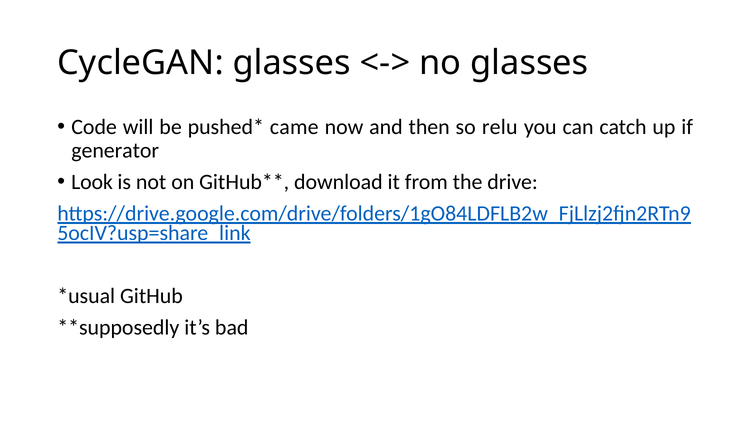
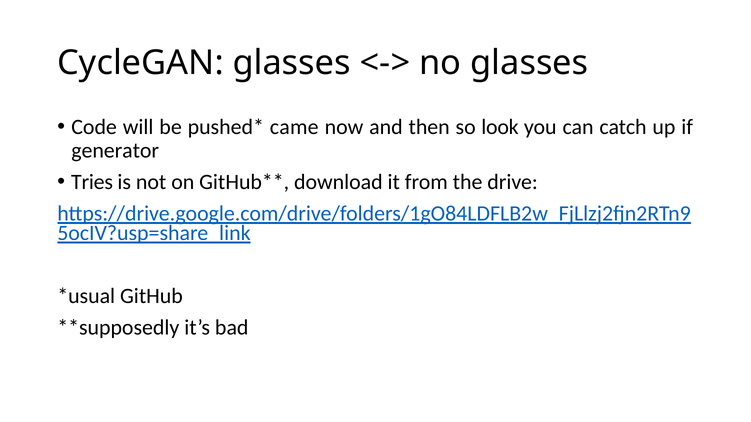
relu: relu -> look (500, 127)
Look: Look -> Tries (92, 182)
